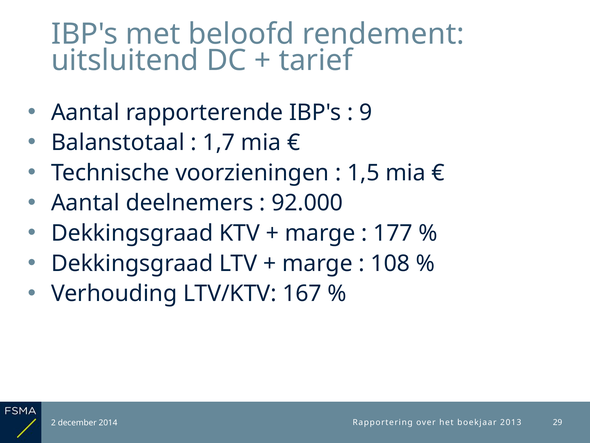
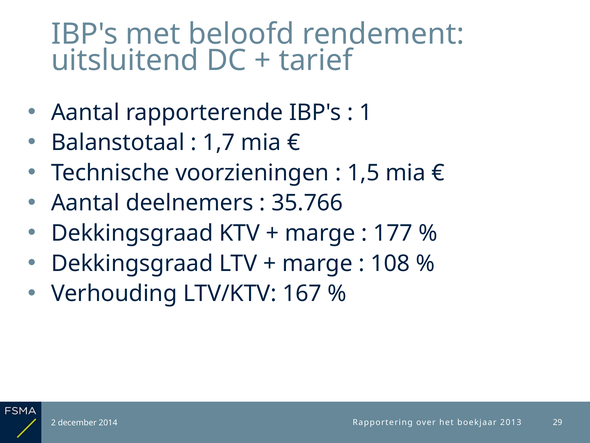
9: 9 -> 1 (366, 112)
92.000: 92.000 -> 35.766 (307, 203)
